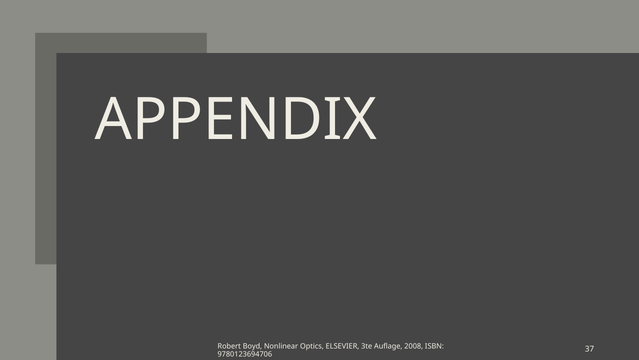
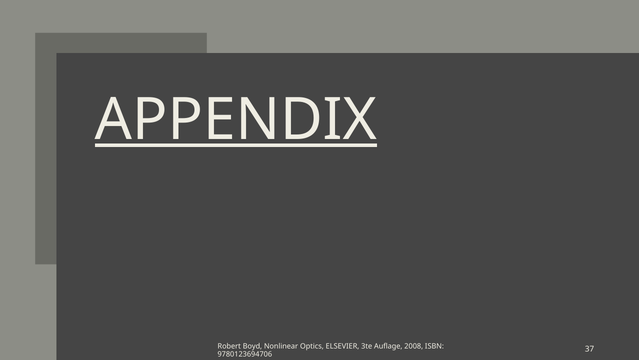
APPENDIX underline: none -> present (236, 120)
